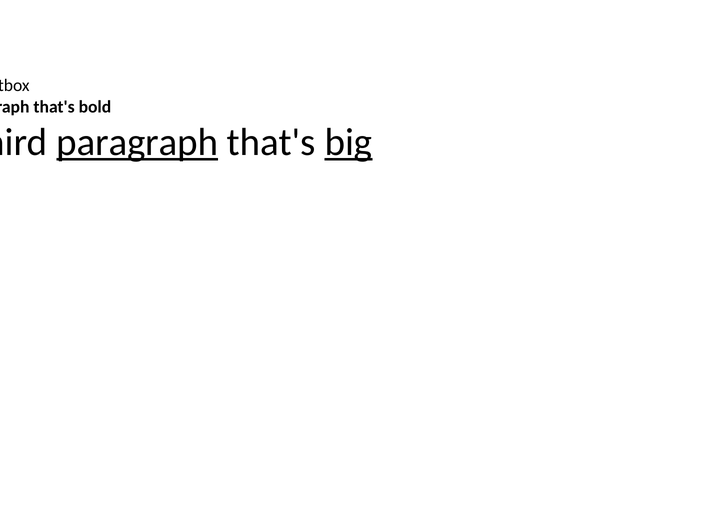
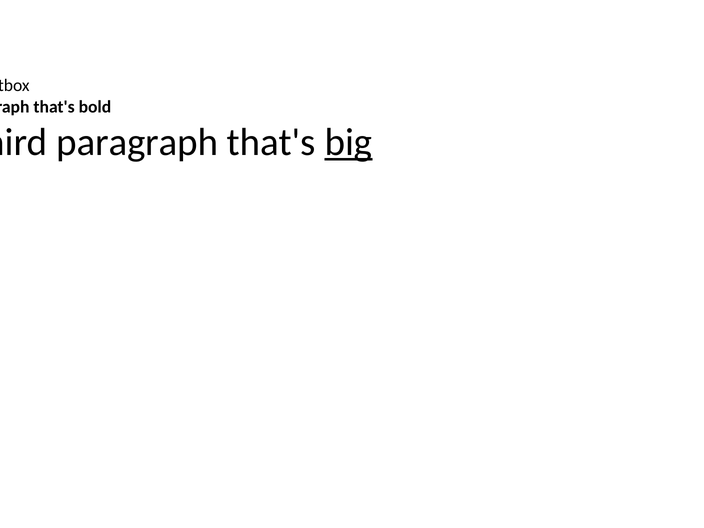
paragraph underline: present -> none (137, 142)
